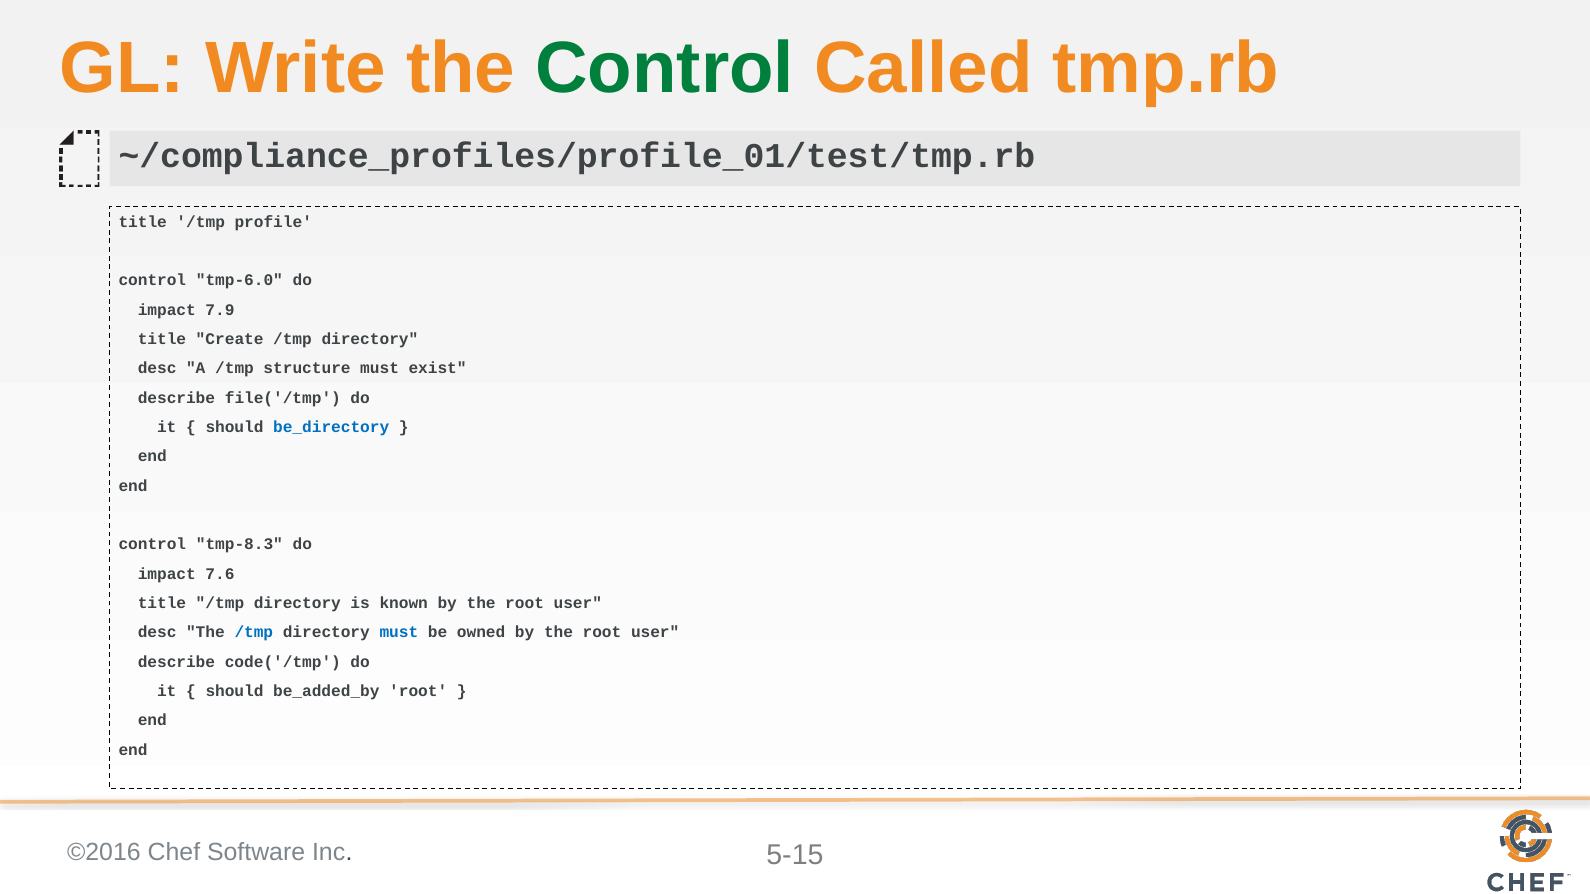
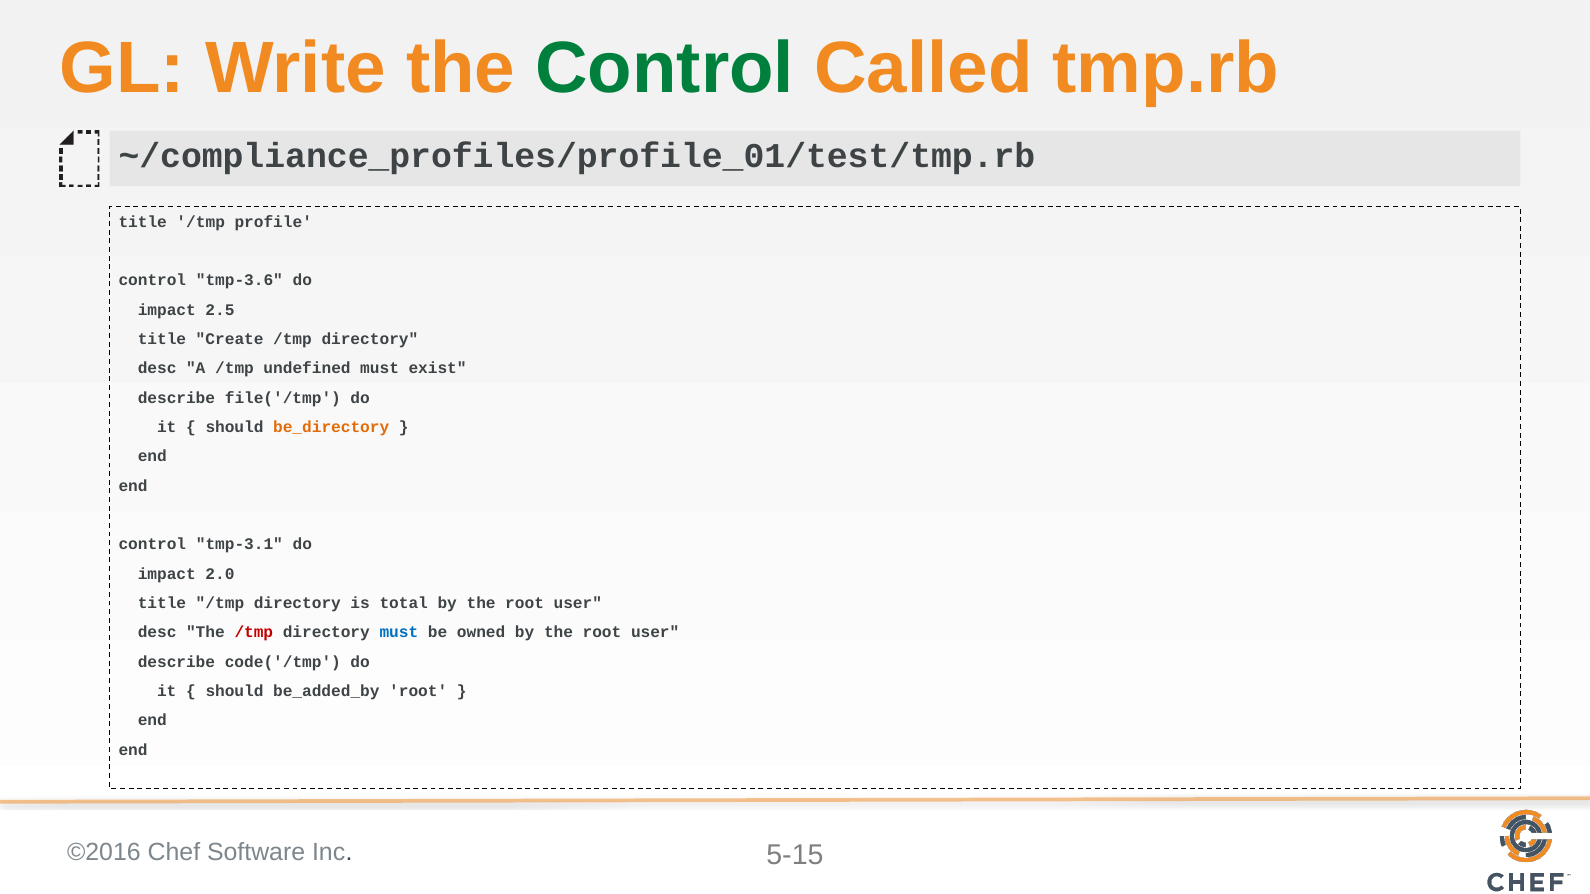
tmp-6.0: tmp-6.0 -> tmp-3.6 (239, 281)
7.9: 7.9 -> 2.5 (220, 310)
structure: structure -> undefined (307, 369)
be_directory colour: blue -> orange (331, 427)
tmp-8.3: tmp-8.3 -> tmp-3.1 (239, 545)
7.6: 7.6 -> 2.0 (220, 574)
known: known -> total (404, 603)
/tmp colour: blue -> red (254, 633)
